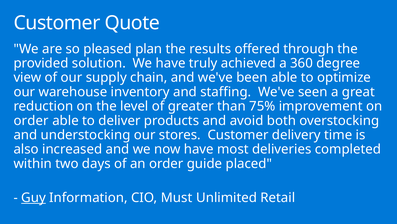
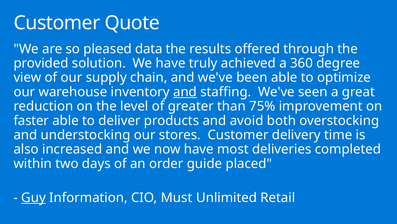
plan: plan -> data (149, 49)
and underline: none -> present (185, 92)
order: order -> faster (31, 120)
